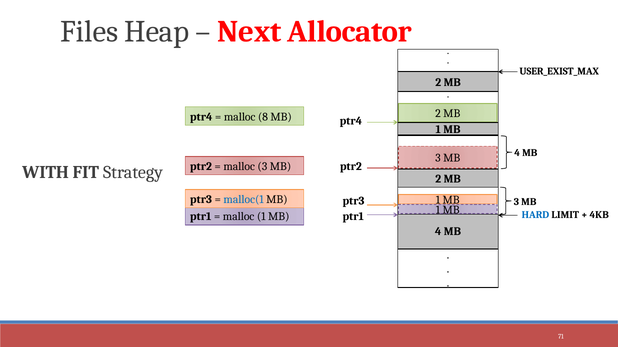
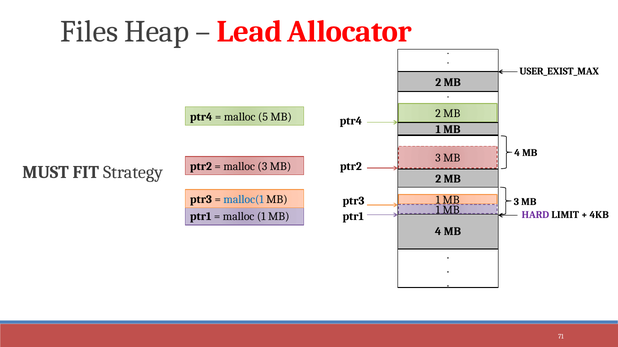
Next: Next -> Lead (249, 32)
8: 8 -> 5 (263, 117)
WITH: WITH -> MUST (46, 173)
HARD colour: blue -> purple (535, 215)
